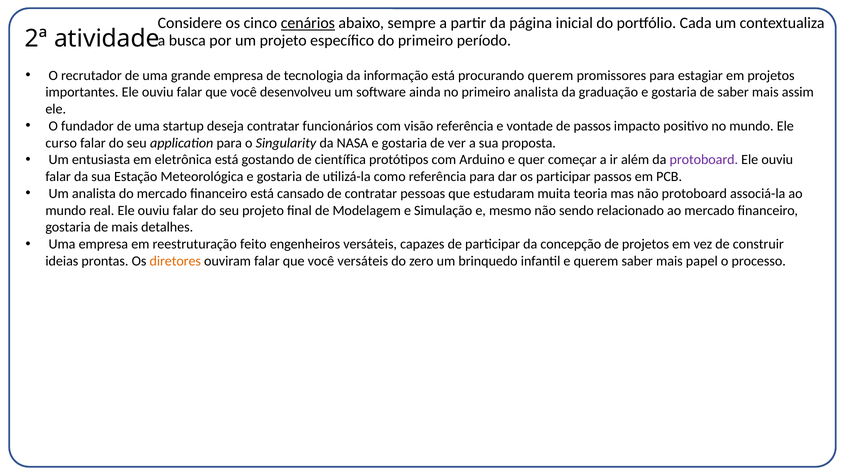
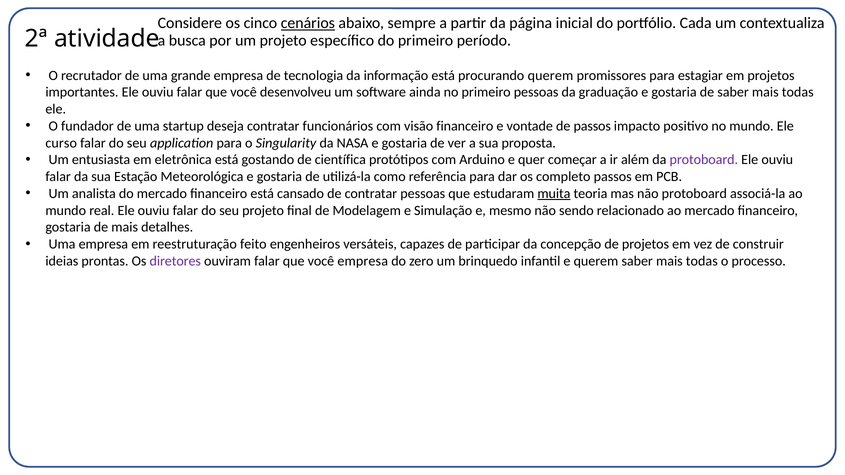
primeiro analista: analista -> pessoas (536, 92)
de saber mais assim: assim -> todas (798, 92)
visão referência: referência -> financeiro (465, 126)
os participar: participar -> completo (563, 177)
muita underline: none -> present (554, 194)
diretores colour: orange -> purple (175, 261)
você versáteis: versáteis -> empresa (363, 261)
querem saber mais papel: papel -> todas (702, 261)
